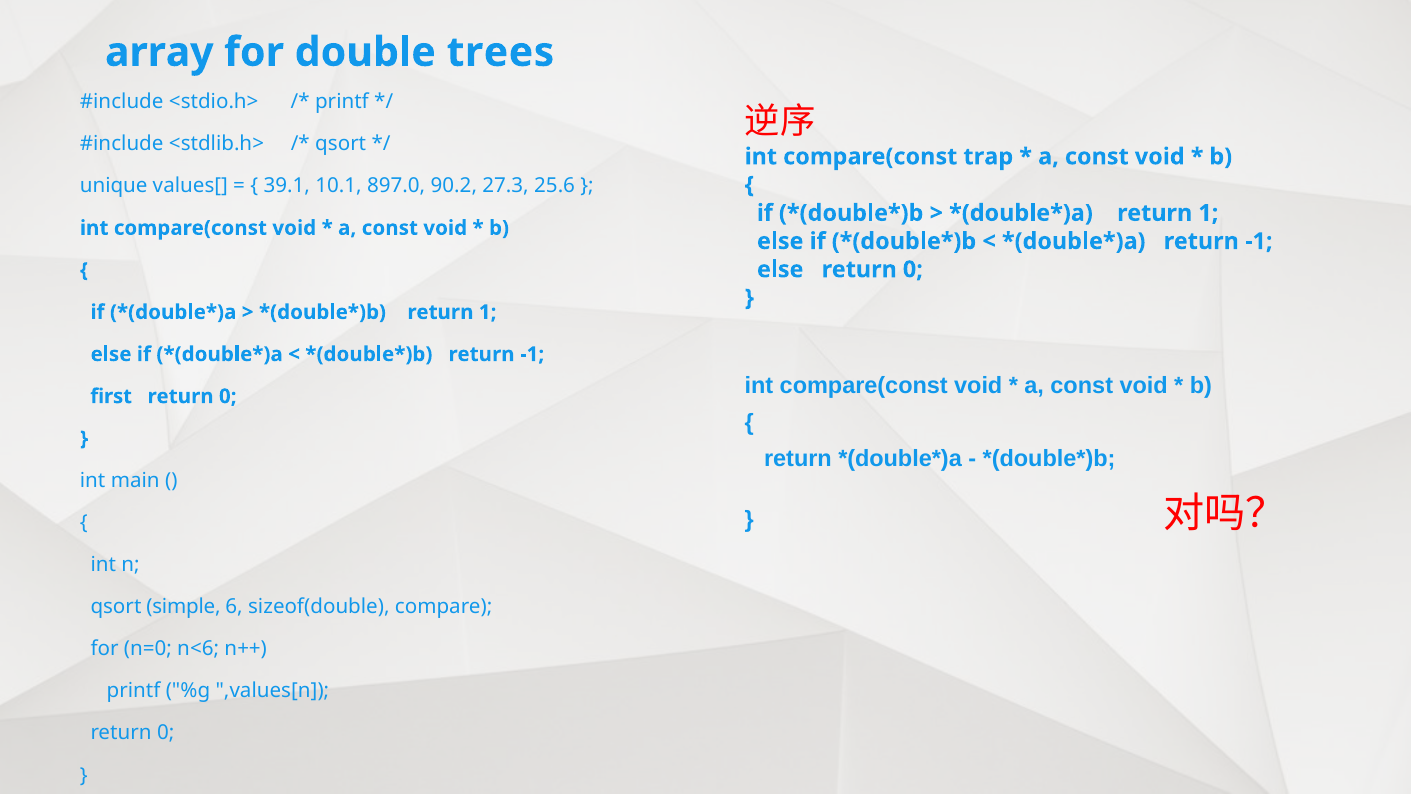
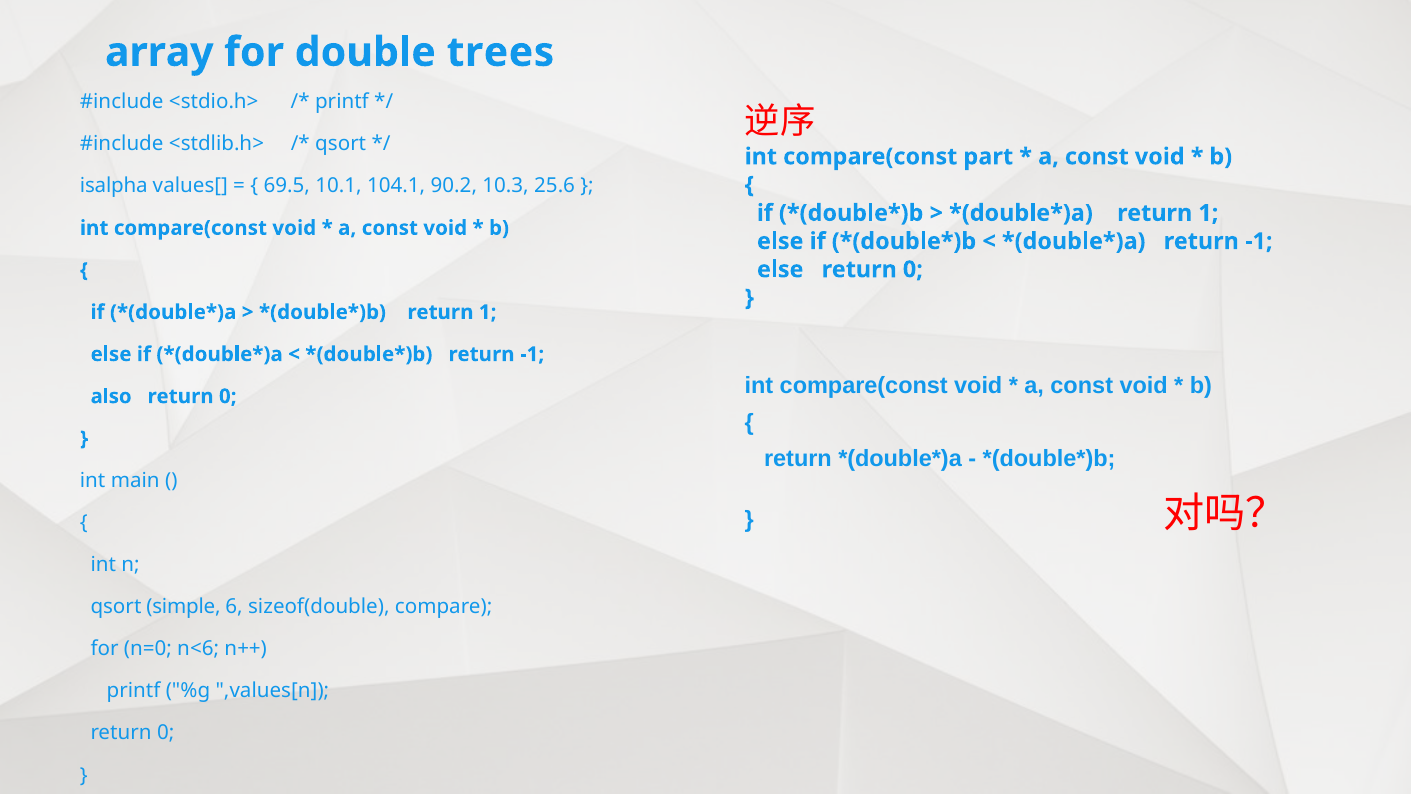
trap: trap -> part (988, 157)
unique: unique -> isalpha (114, 186)
39.1: 39.1 -> 69.5 (287, 186)
897.0: 897.0 -> 104.1 (396, 186)
27.3: 27.3 -> 10.3 (506, 186)
first: first -> also (111, 396)
